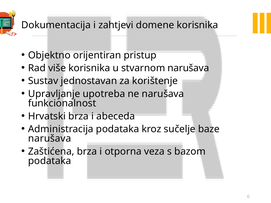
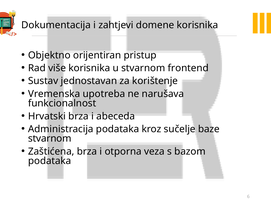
stvarnom narušava: narušava -> frontend (188, 68)
Upravljanje: Upravljanje -> Vremenska (54, 94)
narušava: narušava -> stvarnom (50, 139)
